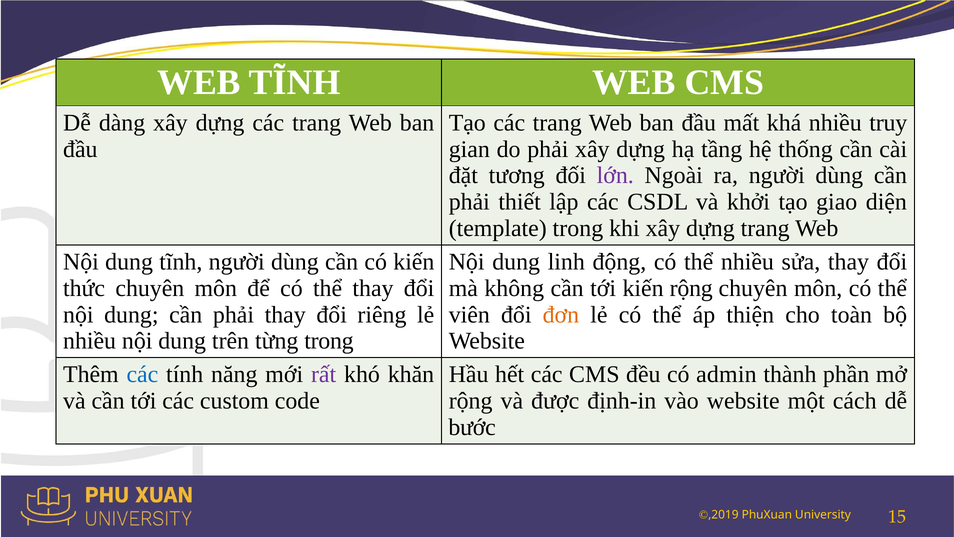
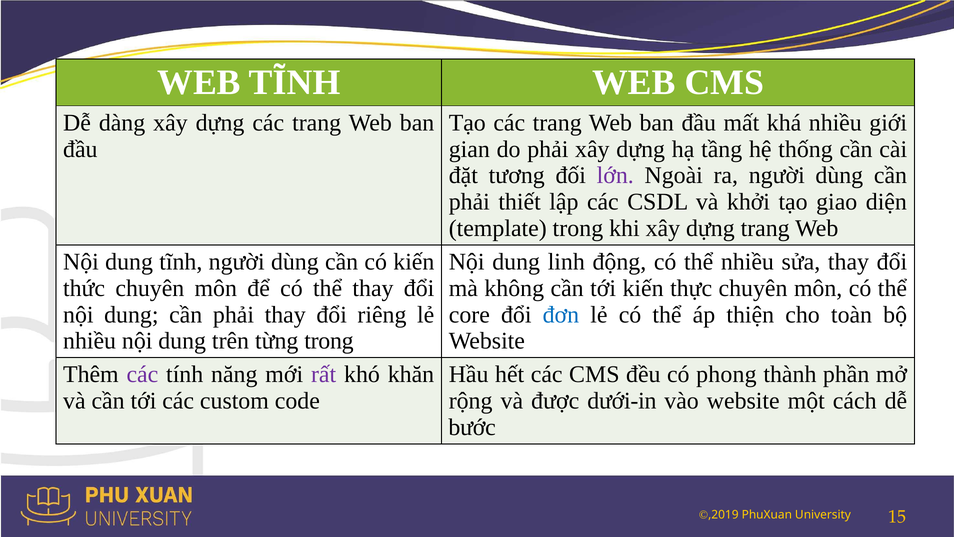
truy: truy -> giới (888, 123)
kiến rộng: rộng -> thực (691, 288)
viên: viên -> core (469, 314)
đơn colour: orange -> blue (561, 314)
các colour: blue -> purple (142, 374)
admin: admin -> phong (726, 374)
định-in: định-in -> dưới-in (622, 401)
